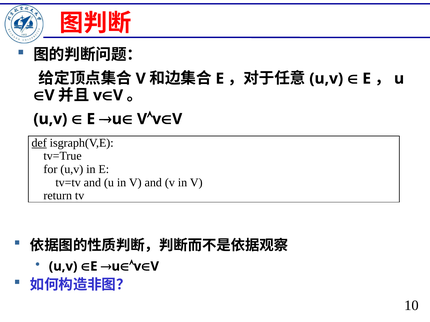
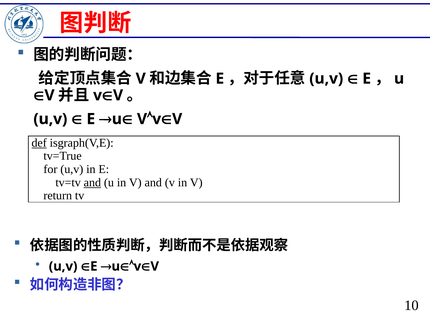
and underline: none -> present (92, 183)
